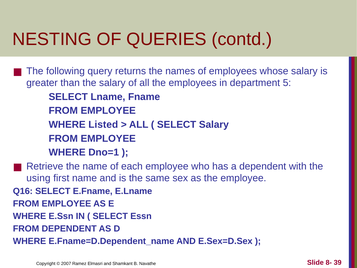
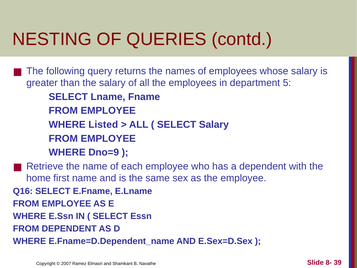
Dno=1: Dno=1 -> Dno=9 (104, 152)
using: using -> home (39, 178)
